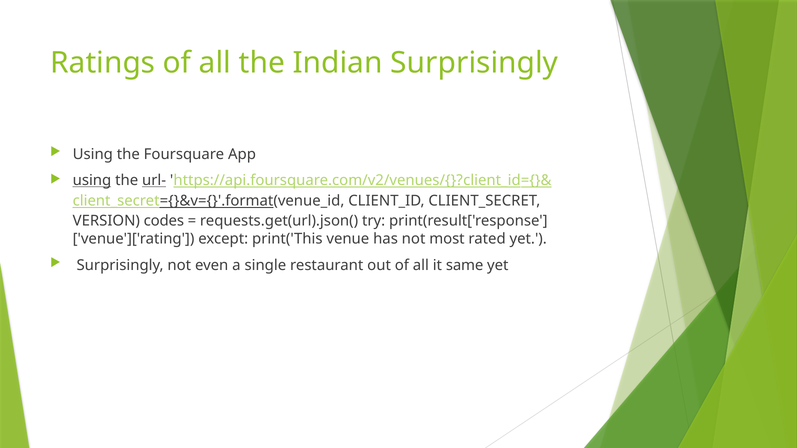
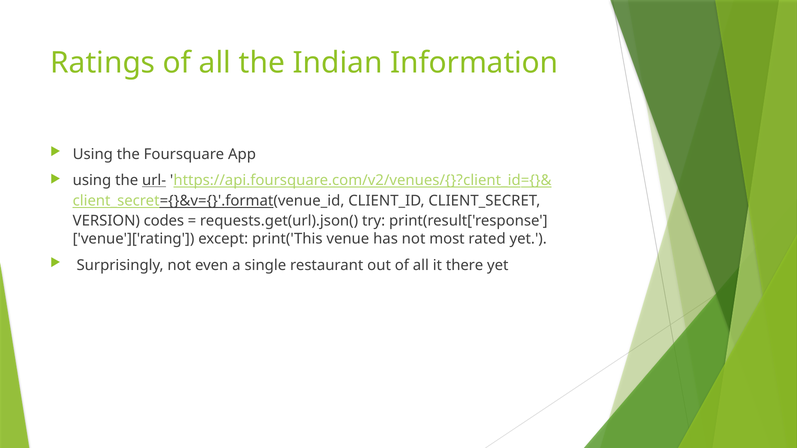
Indian Surprisingly: Surprisingly -> Information (474, 63)
using underline: present -> none (92, 180)
same: same -> there (465, 265)
